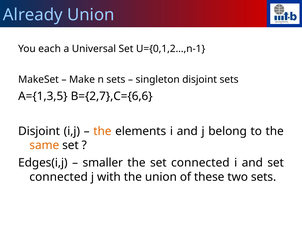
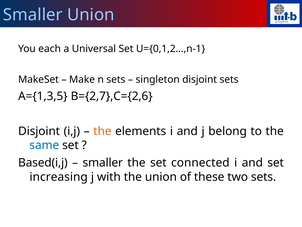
Already: Already -> Smaller (33, 15)
B={2,7},C={6,6: B={2,7},C={6,6 -> B={2,7},C={2,6 (112, 96)
same colour: orange -> blue (44, 145)
Edges(i,j: Edges(i,j -> Based(i,j (43, 162)
connected: connected -> increasing (59, 177)
